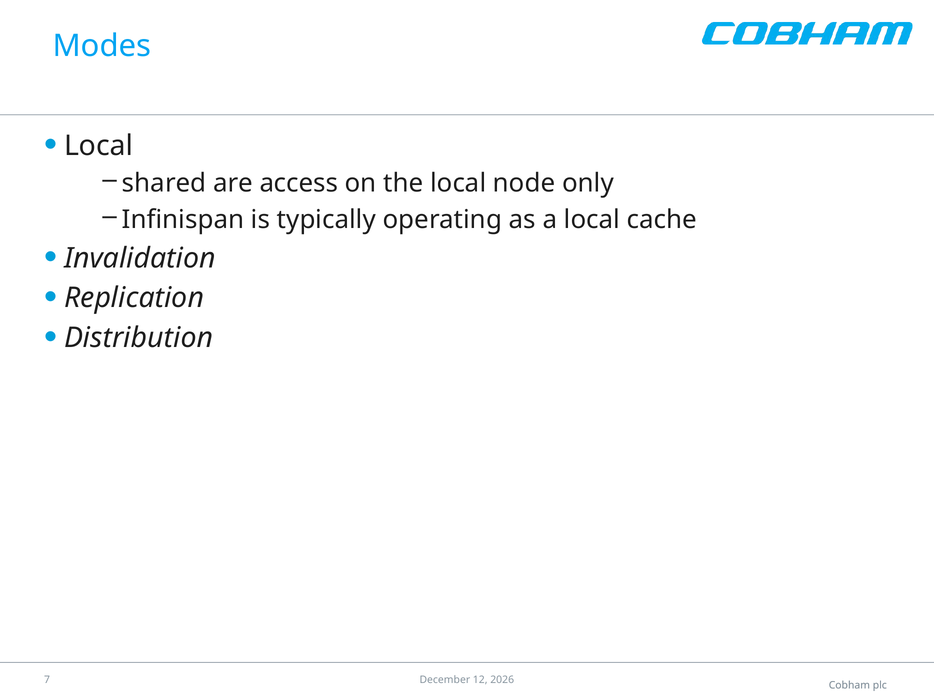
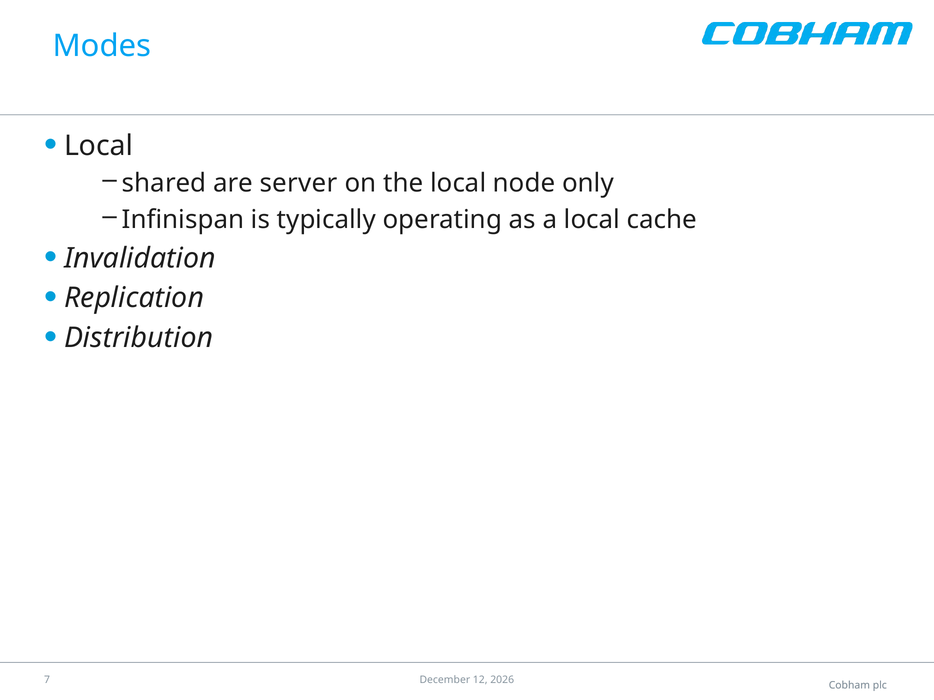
access: access -> server (299, 183)
